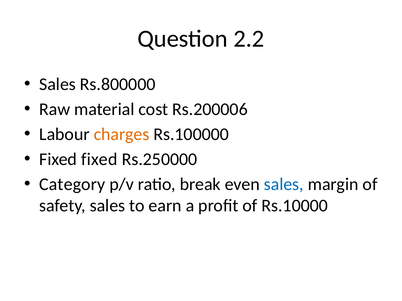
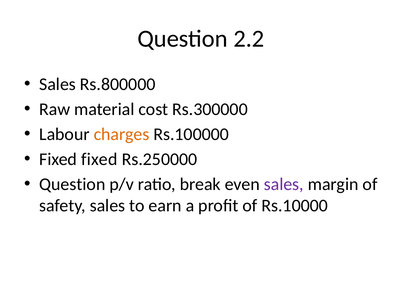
Rs.200006: Rs.200006 -> Rs.300000 (210, 109)
Category: Category -> Question (72, 184)
sales colour: blue -> purple (284, 184)
